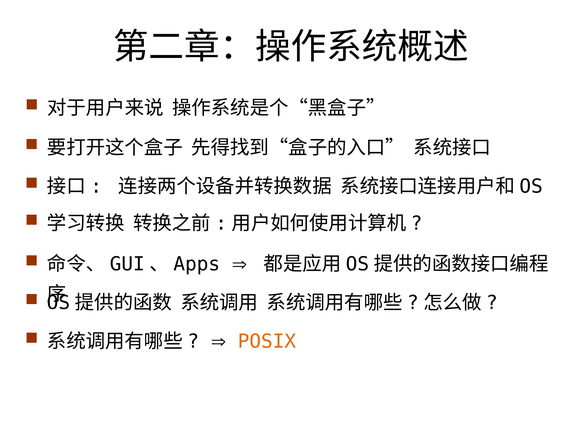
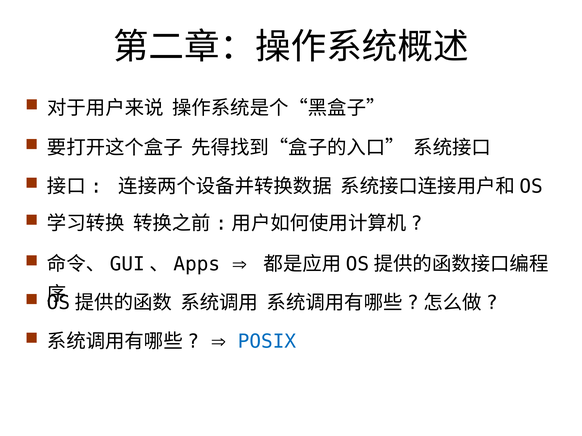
POSIX colour: orange -> blue (267, 342)
